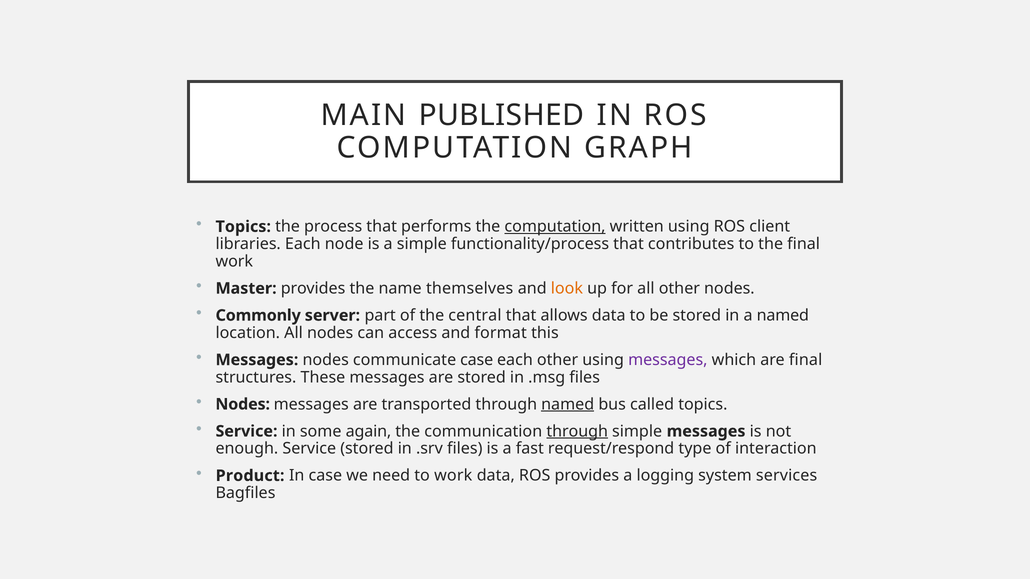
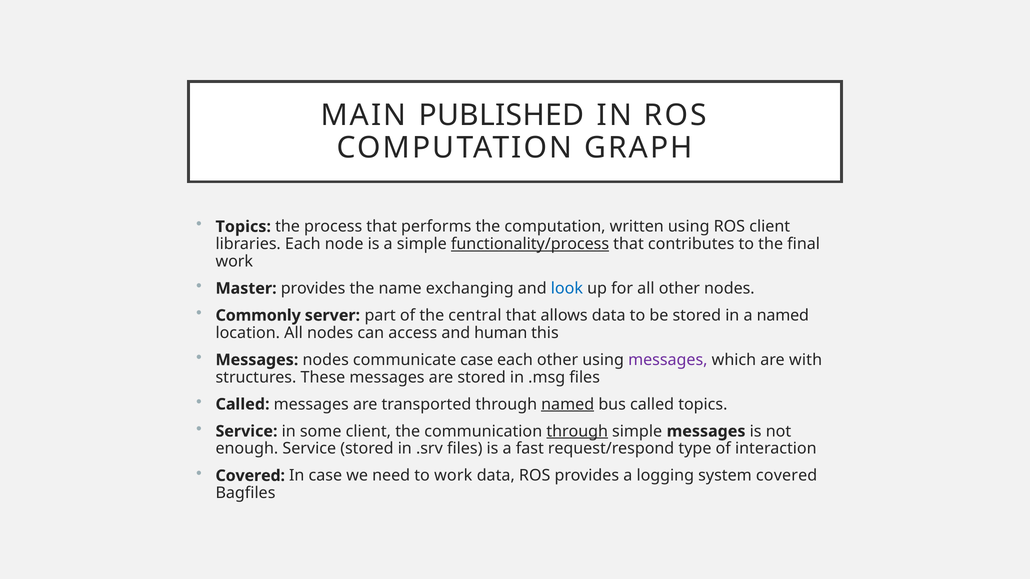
computation underline: present -> none (555, 227)
functionality/process underline: none -> present (530, 244)
themselves: themselves -> exchanging (470, 289)
look colour: orange -> blue (567, 289)
format: format -> human (501, 333)
are final: final -> with (806, 360)
Nodes: Nodes -> Called (243, 405)
some again: again -> client (368, 432)
Product: Product -> Covered (250, 476)
system services: services -> covered (787, 476)
